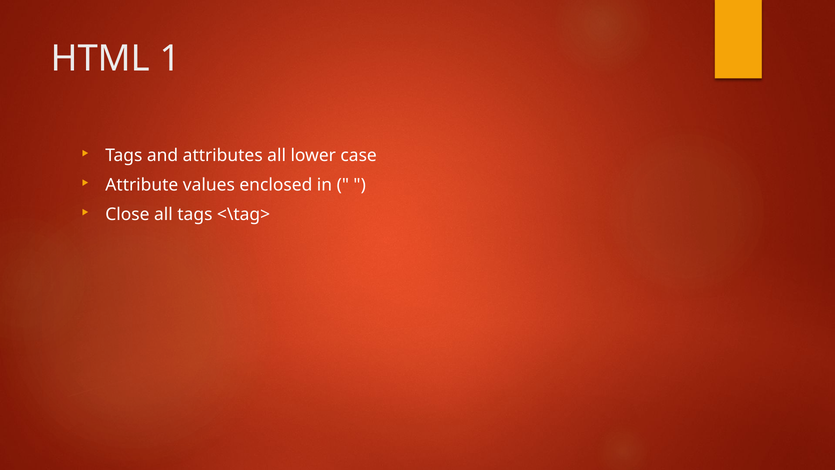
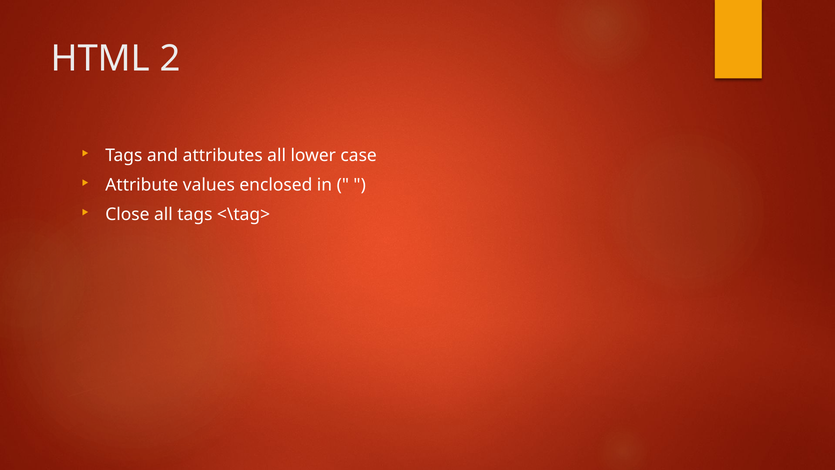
1: 1 -> 2 (170, 59)
